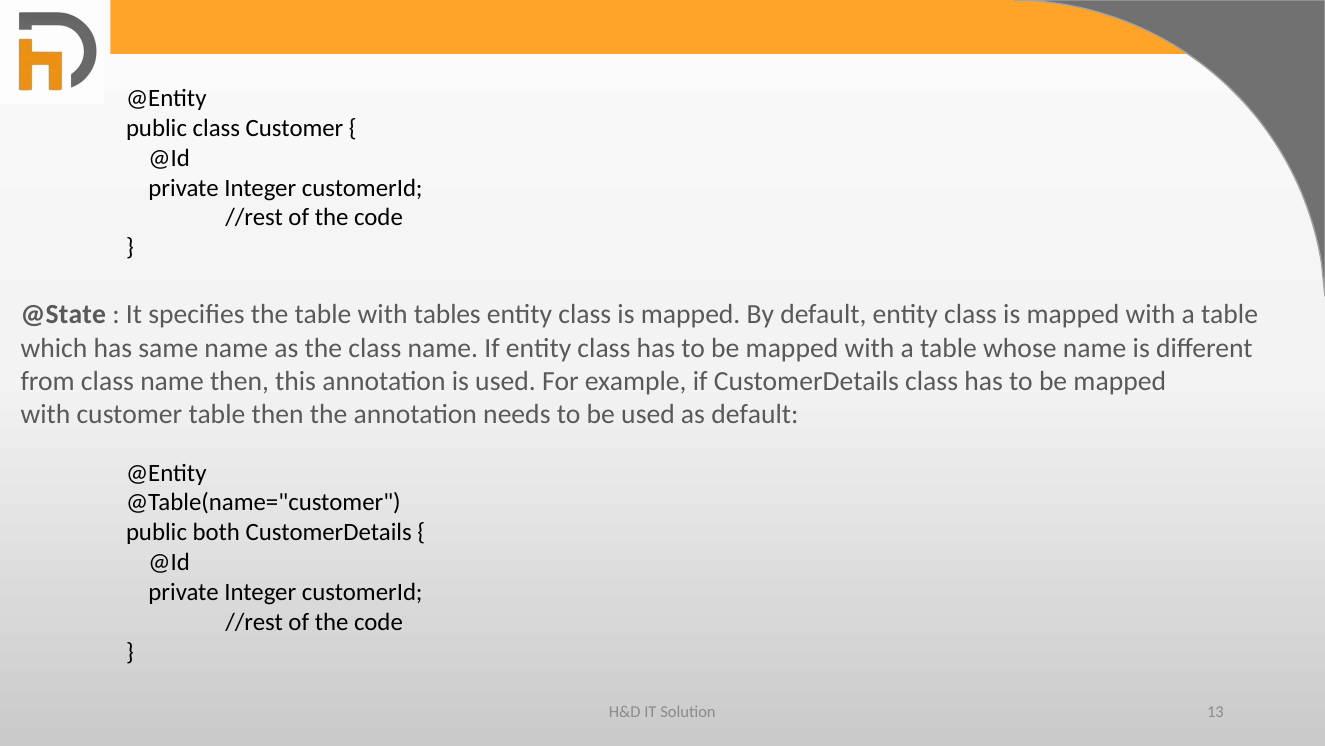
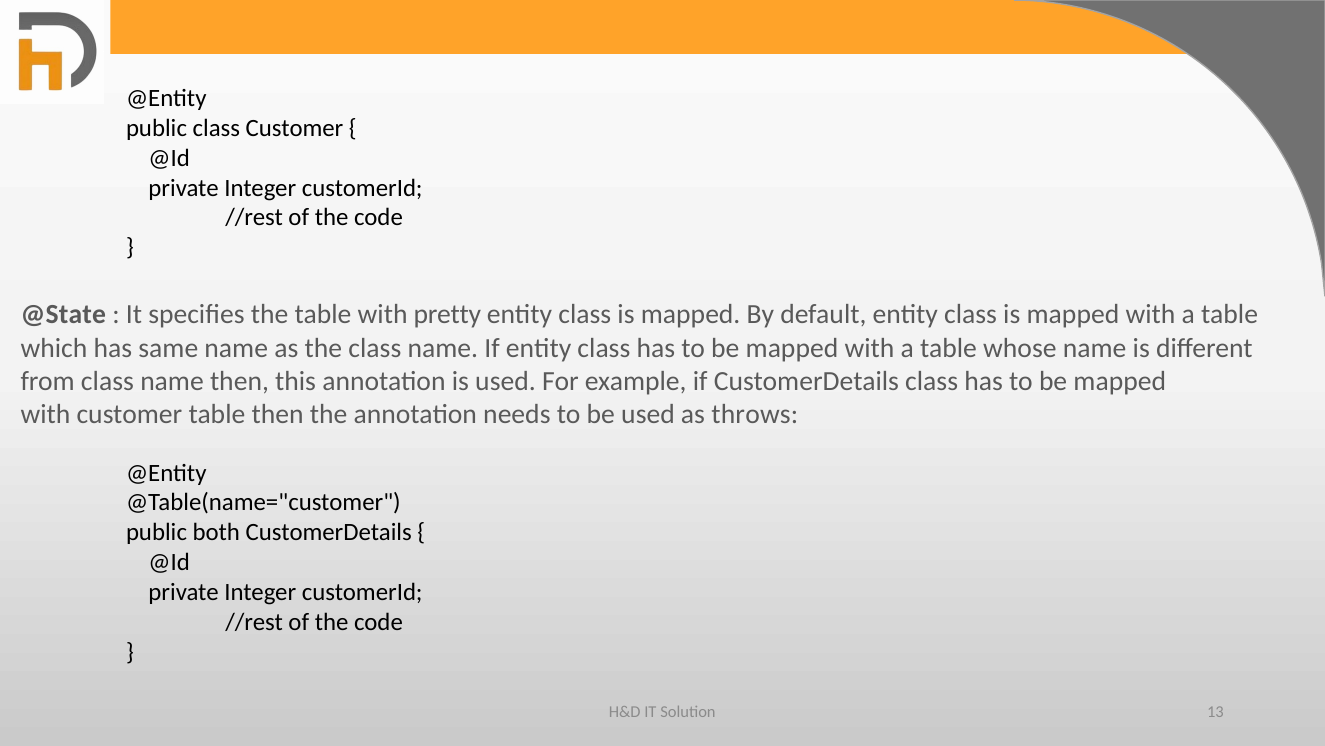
tables: tables -> pretty (447, 315)
as default: default -> throws (755, 414)
